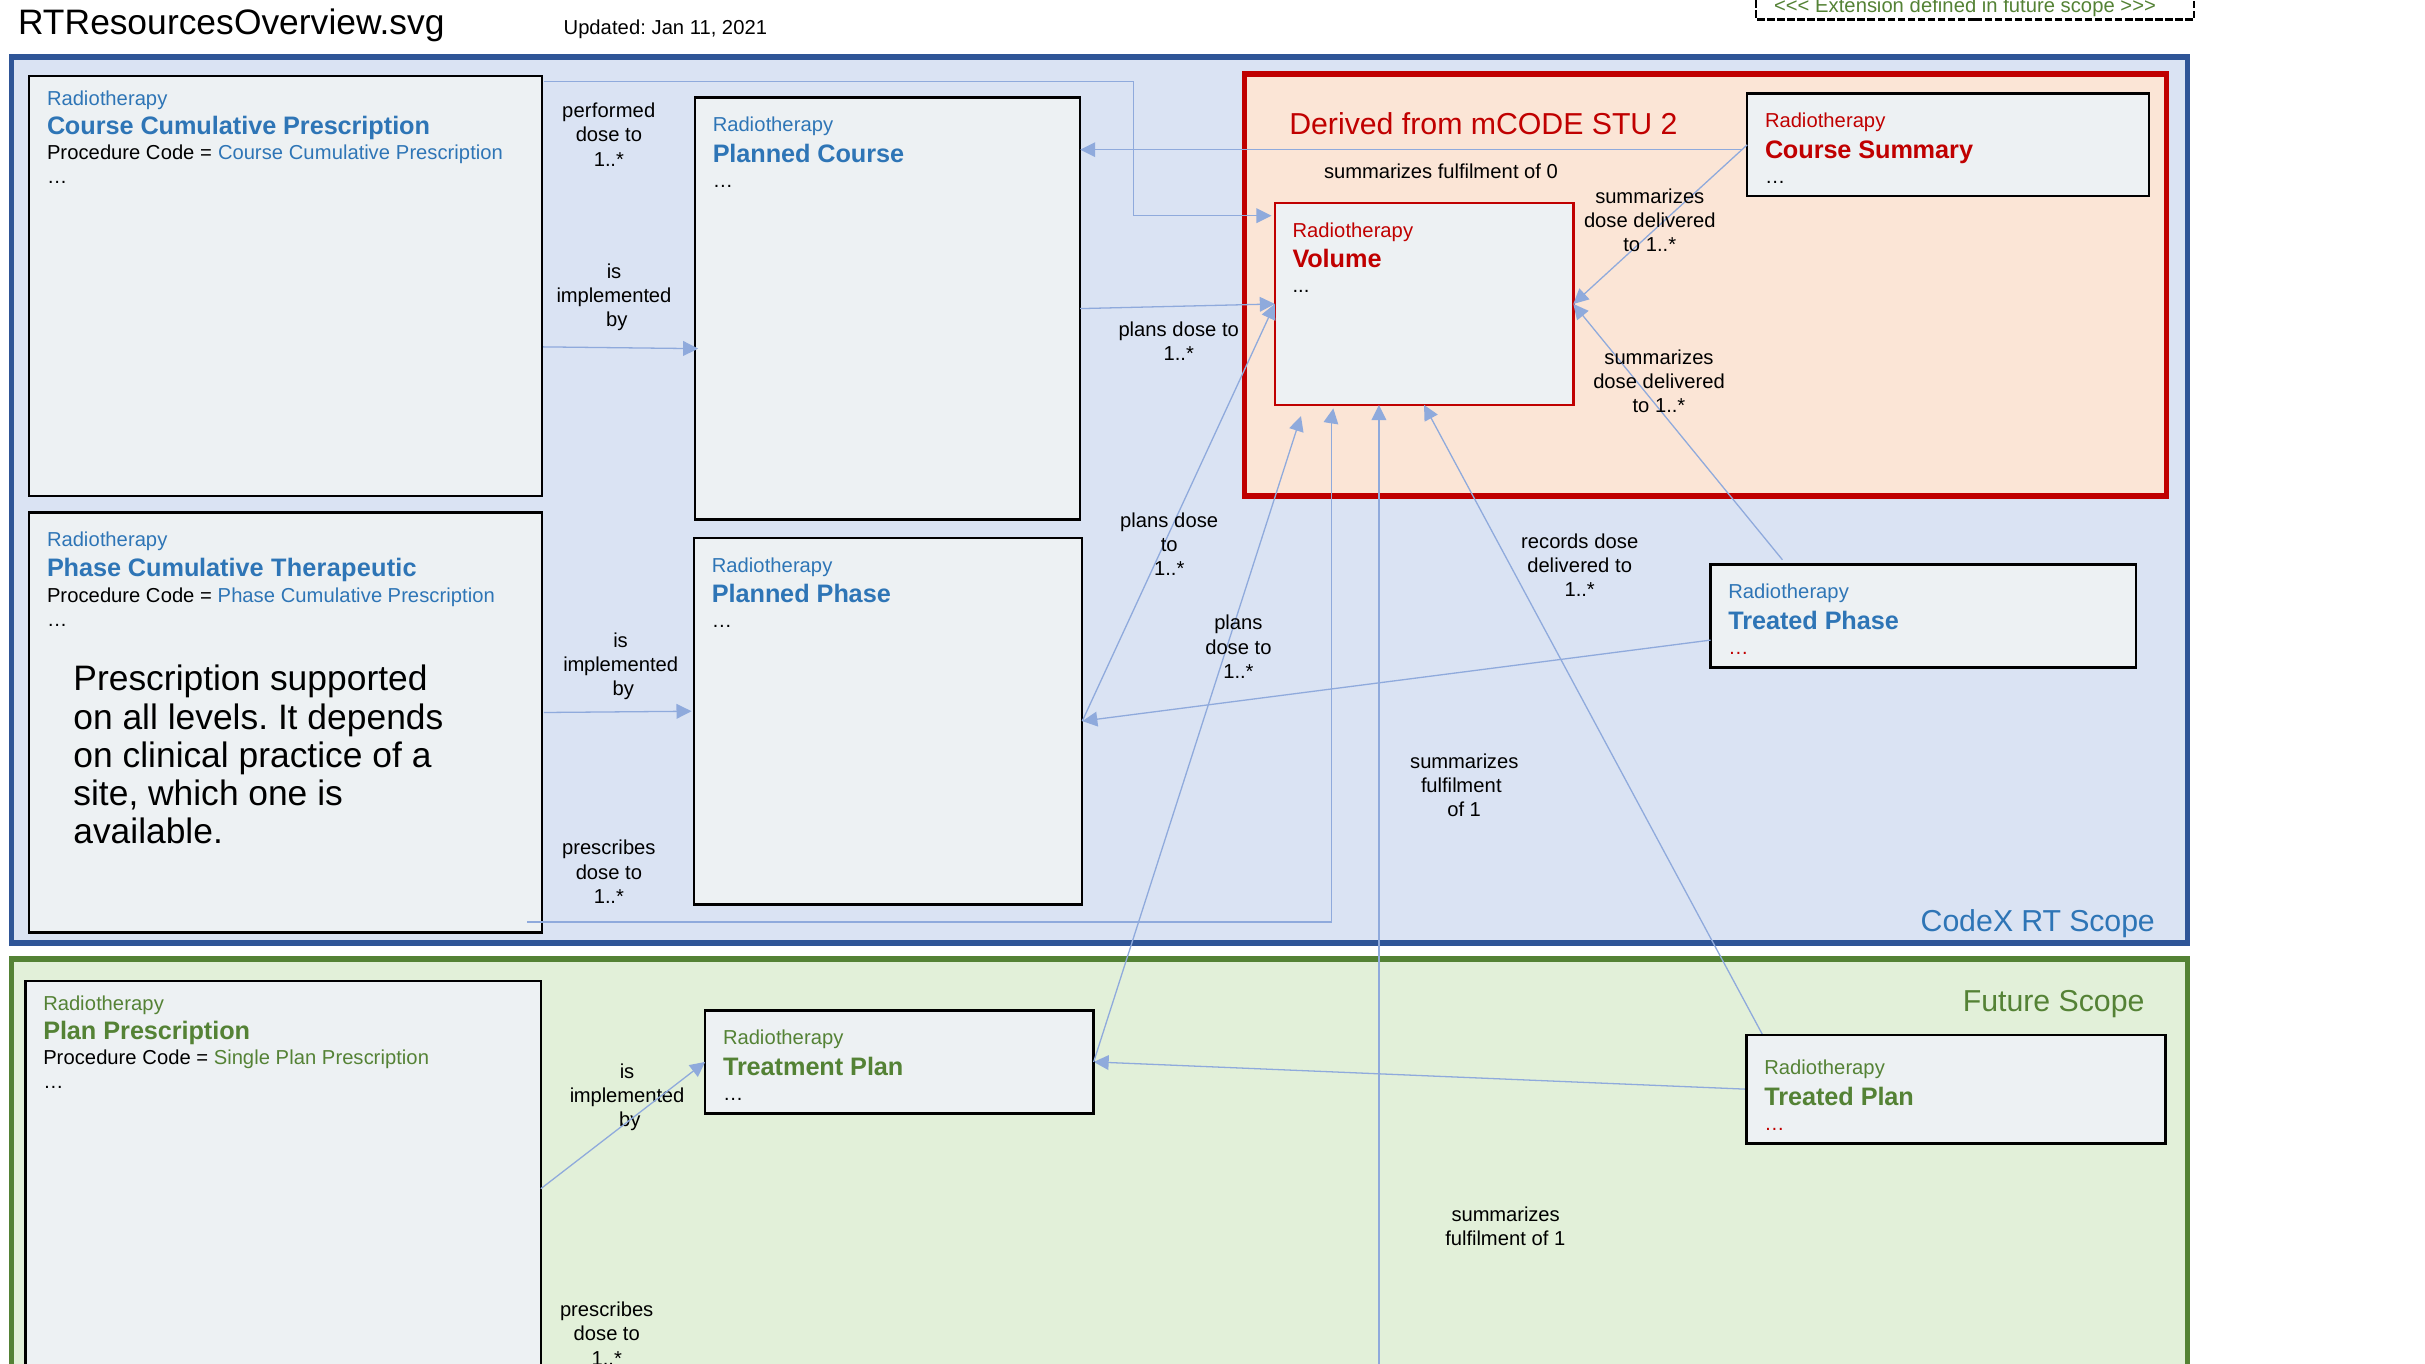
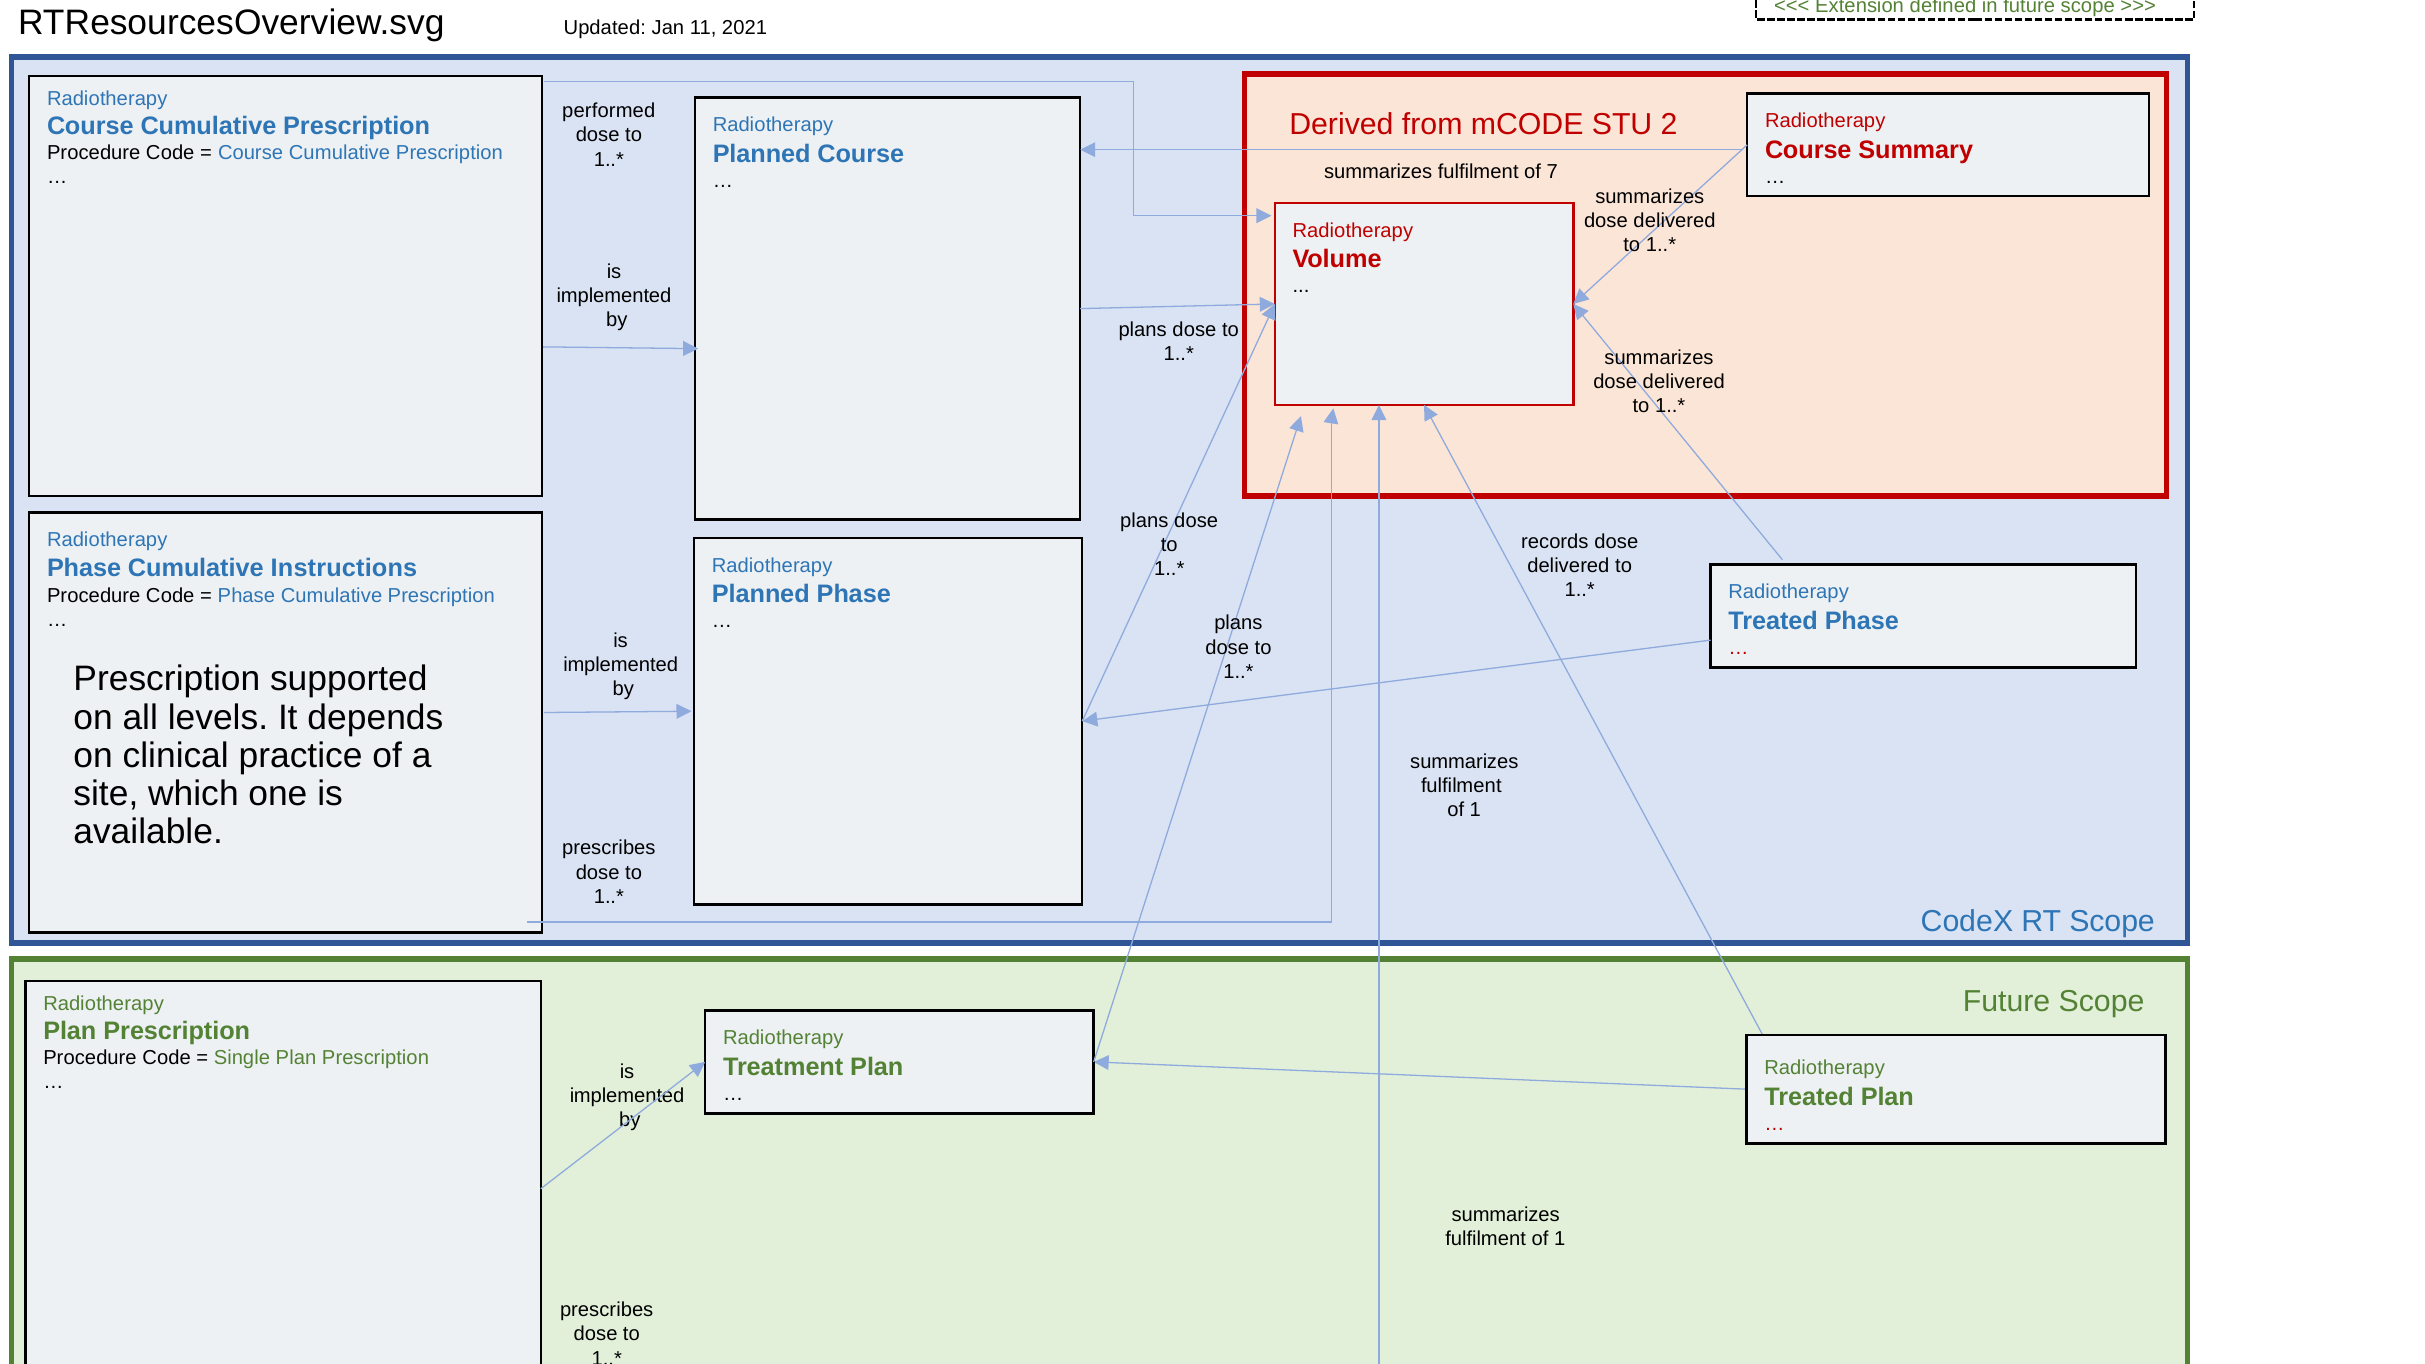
0: 0 -> 7 (1552, 171)
Therapeutic: Therapeutic -> Instructions (344, 569)
